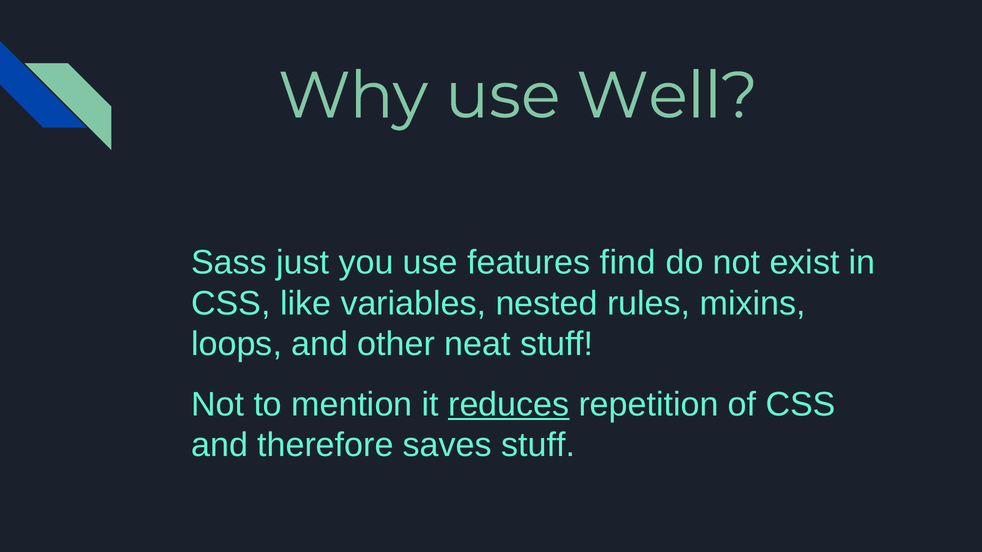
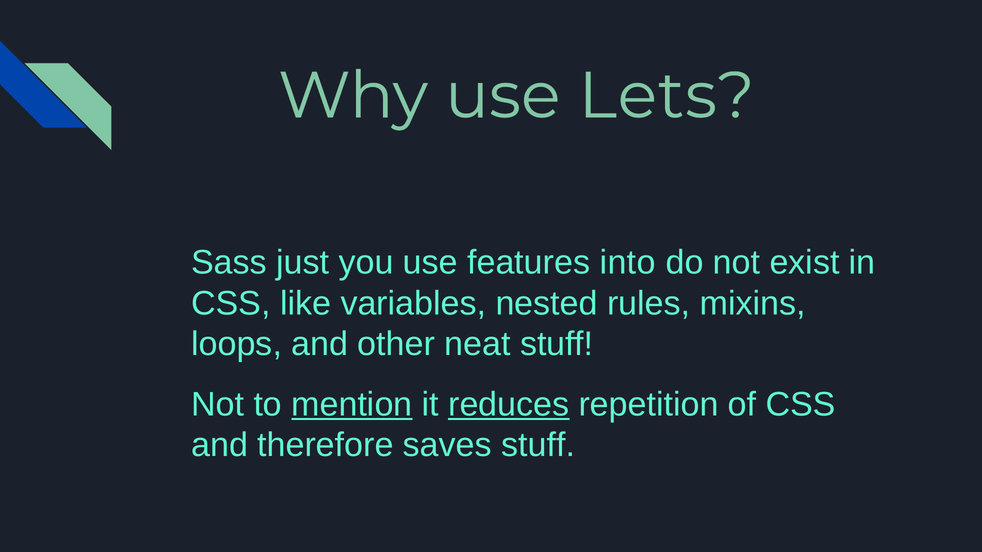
Well: Well -> Lets (667, 96)
find: find -> into (628, 263)
mention underline: none -> present (352, 405)
